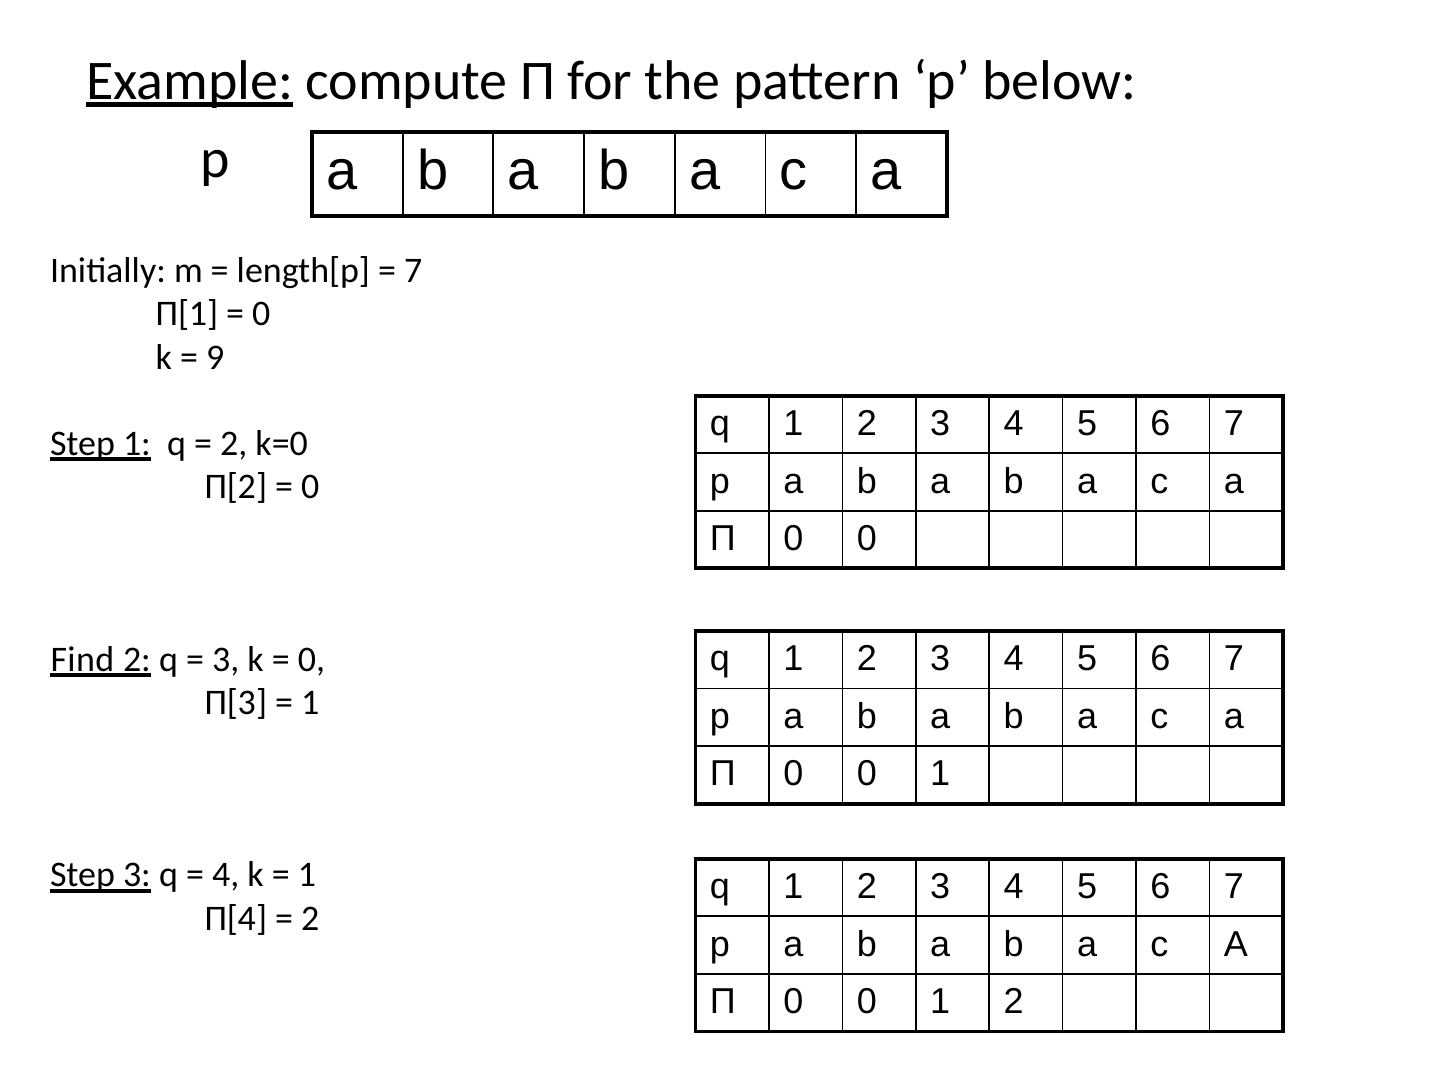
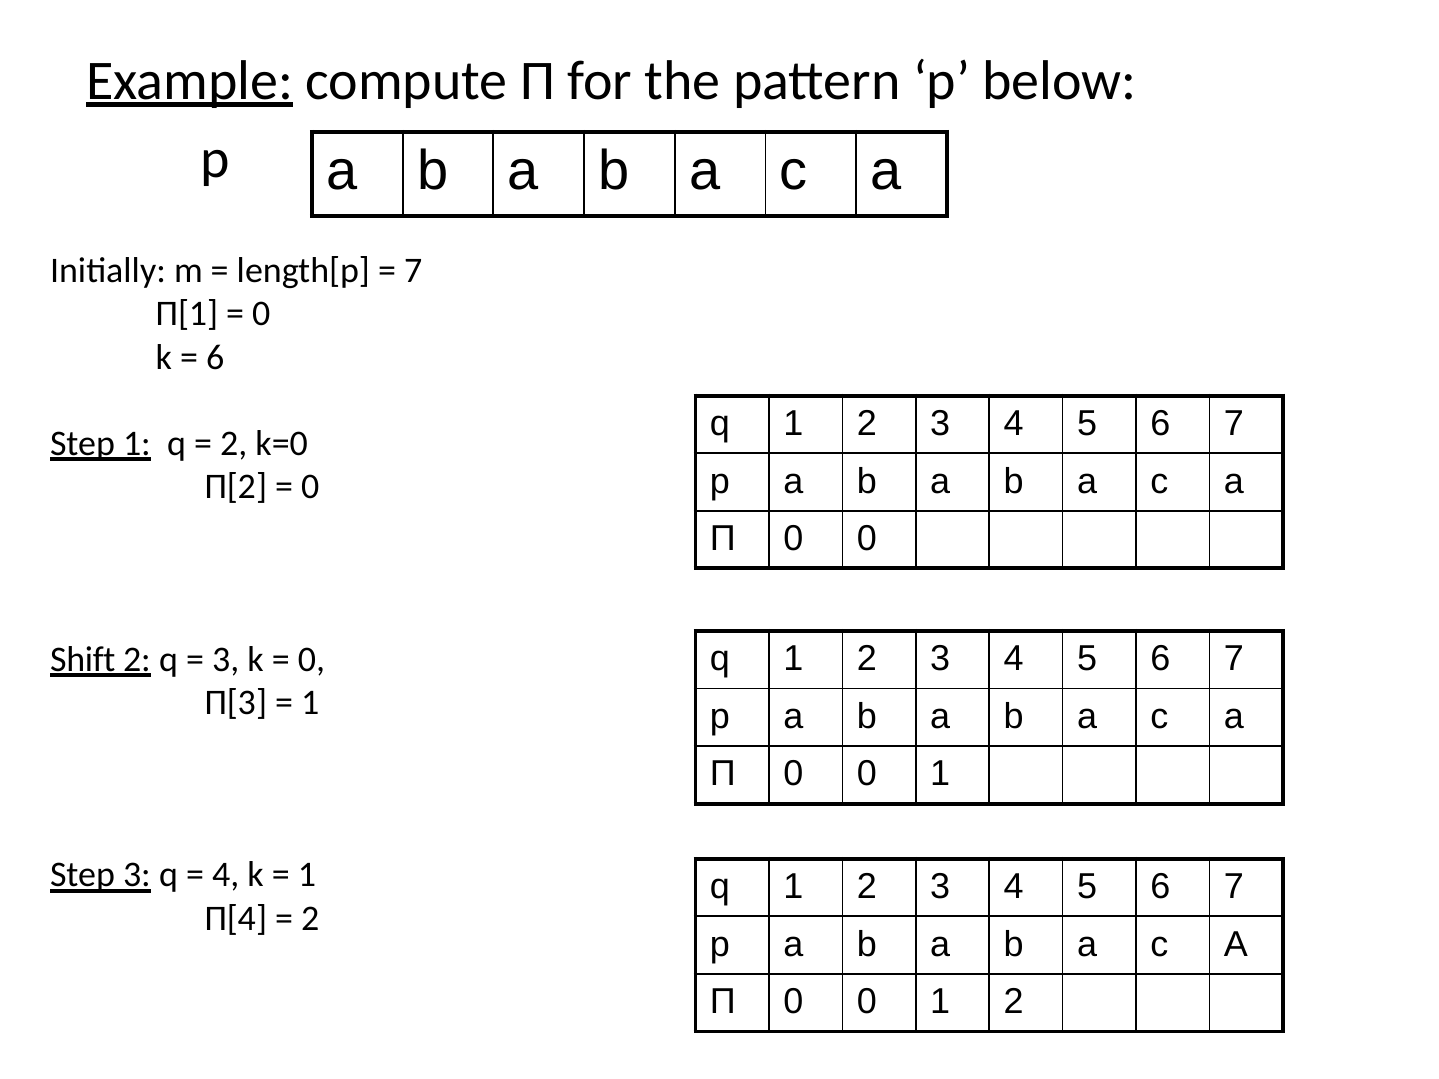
9: 9 -> 6 (215, 357)
Find: Find -> Shift (83, 659)
